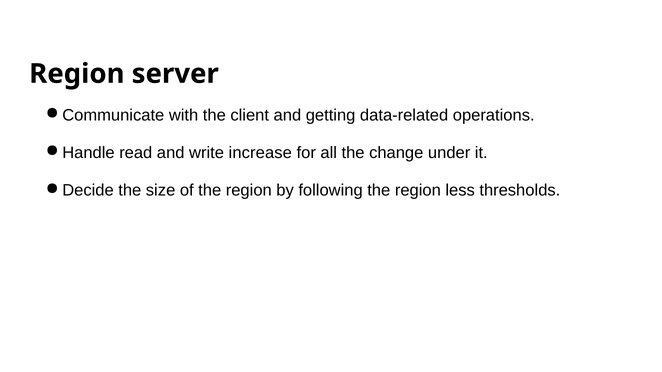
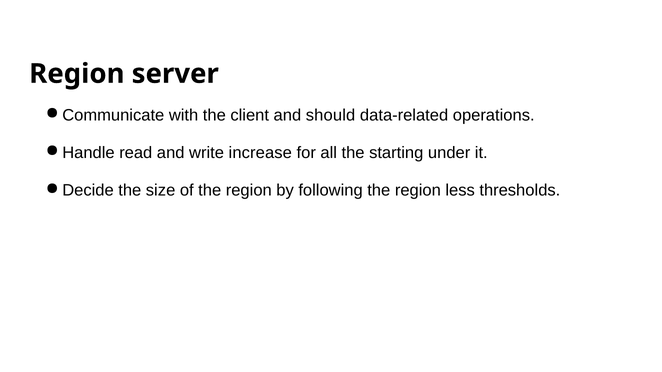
getting: getting -> should (331, 115)
change: change -> starting (396, 153)
